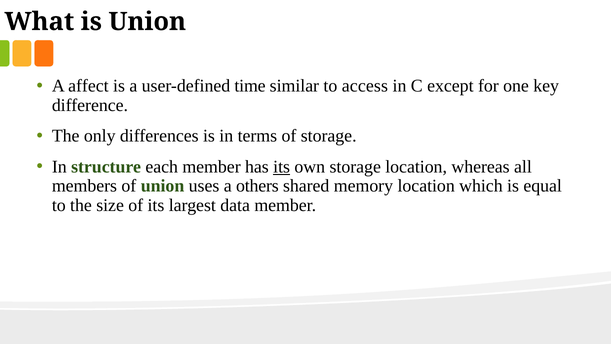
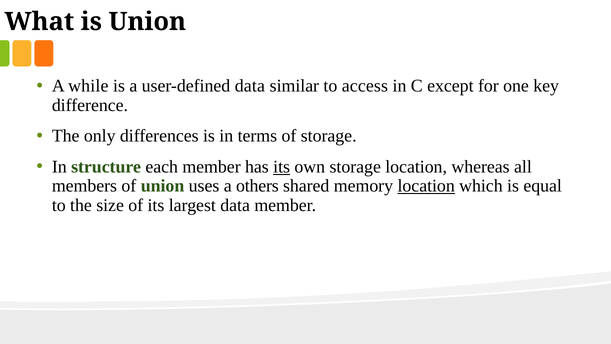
affect: affect -> while (88, 86)
user-defined time: time -> data (250, 86)
location underline: none -> present (426, 186)
